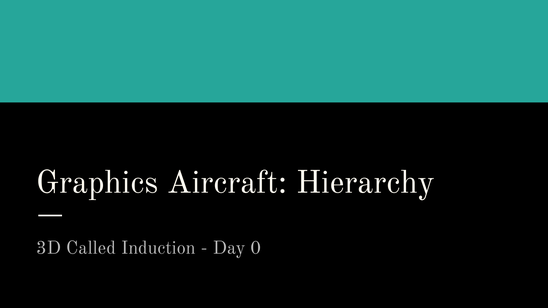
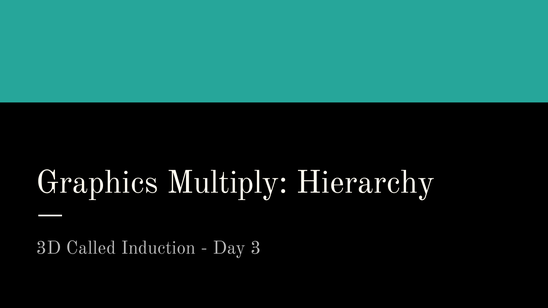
Aircraft: Aircraft -> Multiply (227, 182)
0: 0 -> 3 (256, 248)
